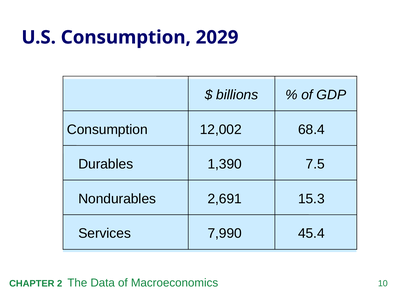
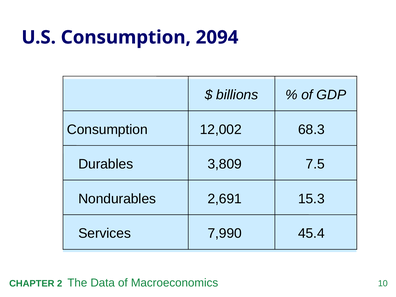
2029: 2029 -> 2094 (217, 37)
68.4: 68.4 -> 68.3 (311, 130)
1,390: 1,390 -> 3,809 (225, 164)
